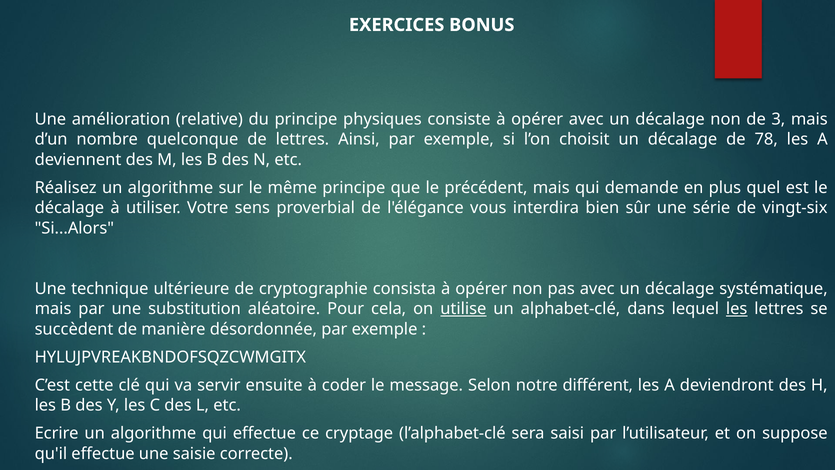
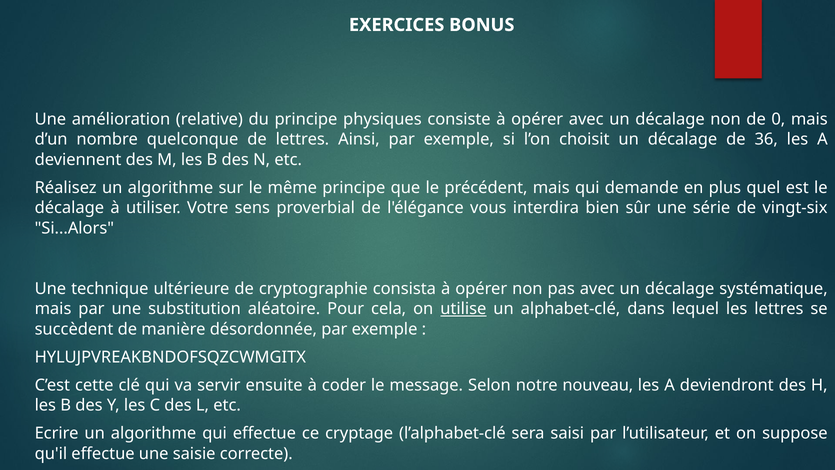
3: 3 -> 0 (778, 119)
78: 78 -> 36 (766, 139)
les underline: present -> none (737, 309)
différent: différent -> nouveau (598, 385)
